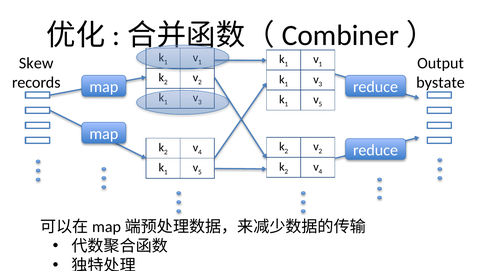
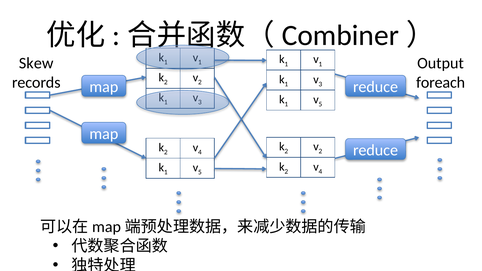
bystate: bystate -> foreach (441, 82)
